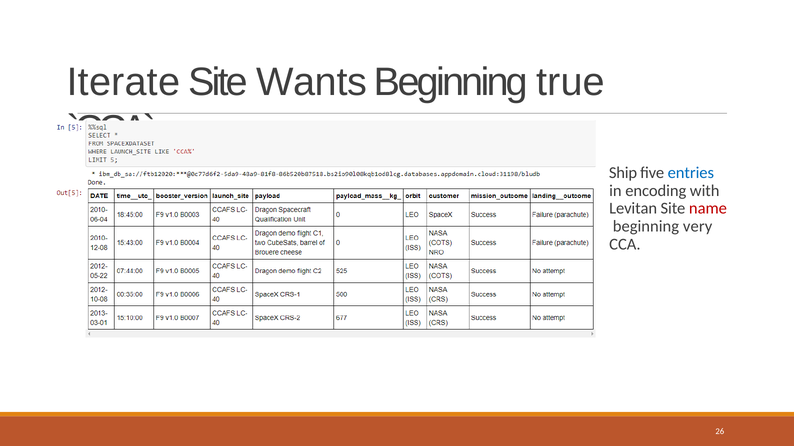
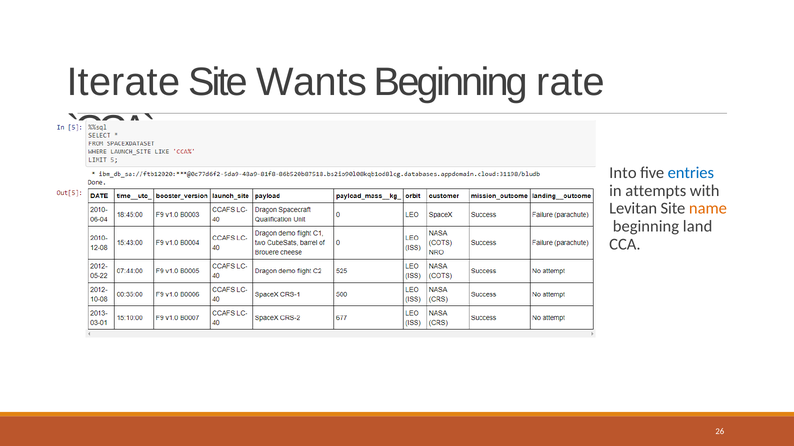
true: true -> rate (570, 82)
Ship: Ship -> Into (623, 173)
encoding: encoding -> attempts (656, 191)
name colour: red -> orange (708, 209)
very: very -> land (698, 227)
